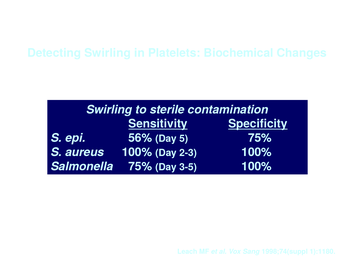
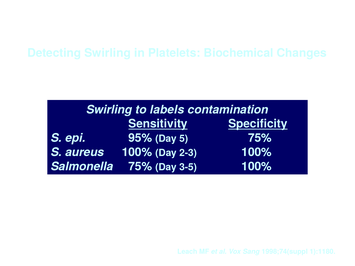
sterile: sterile -> labels (167, 110)
56%: 56% -> 95% (140, 138)
